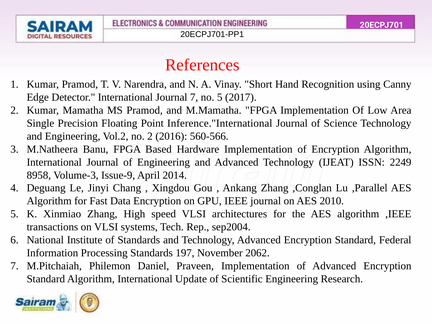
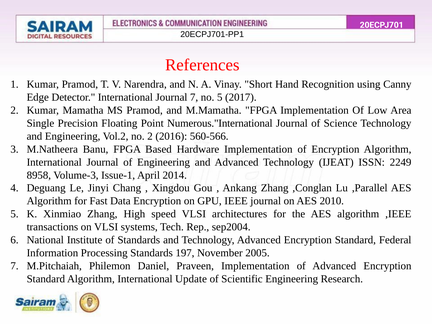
Inference."International: Inference."International -> Numerous."International (220, 123)
Issue-9: Issue-9 -> Issue-1 (118, 175)
2062: 2062 -> 2005 (258, 253)
